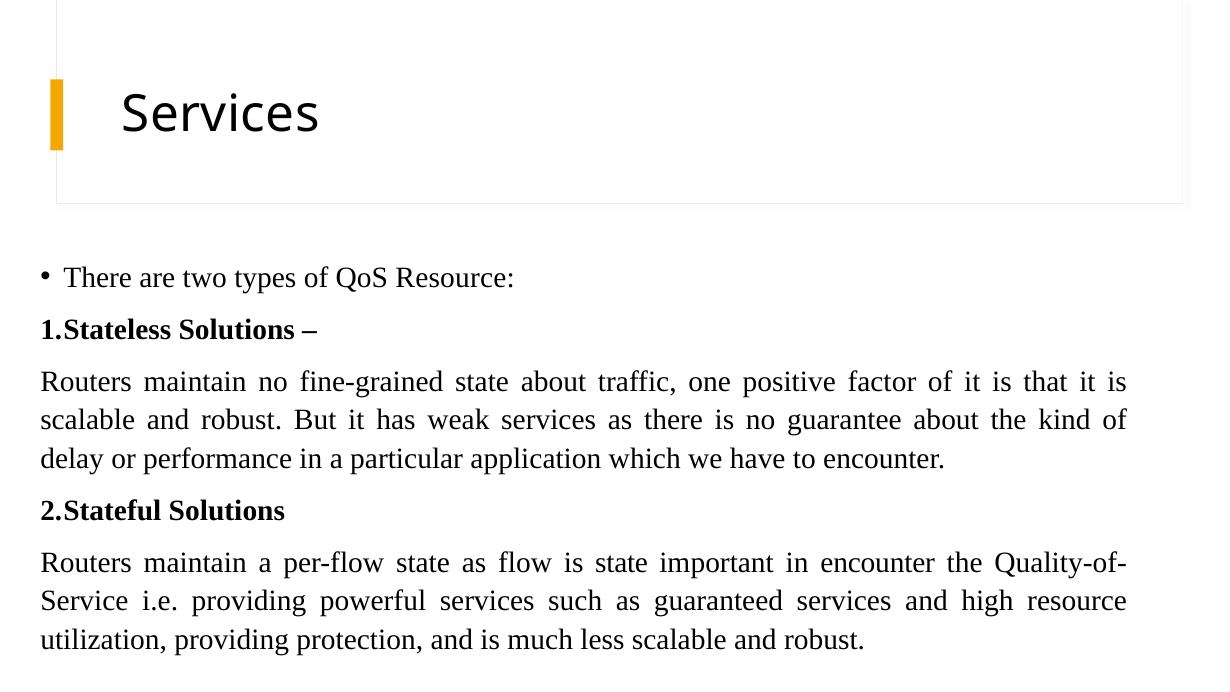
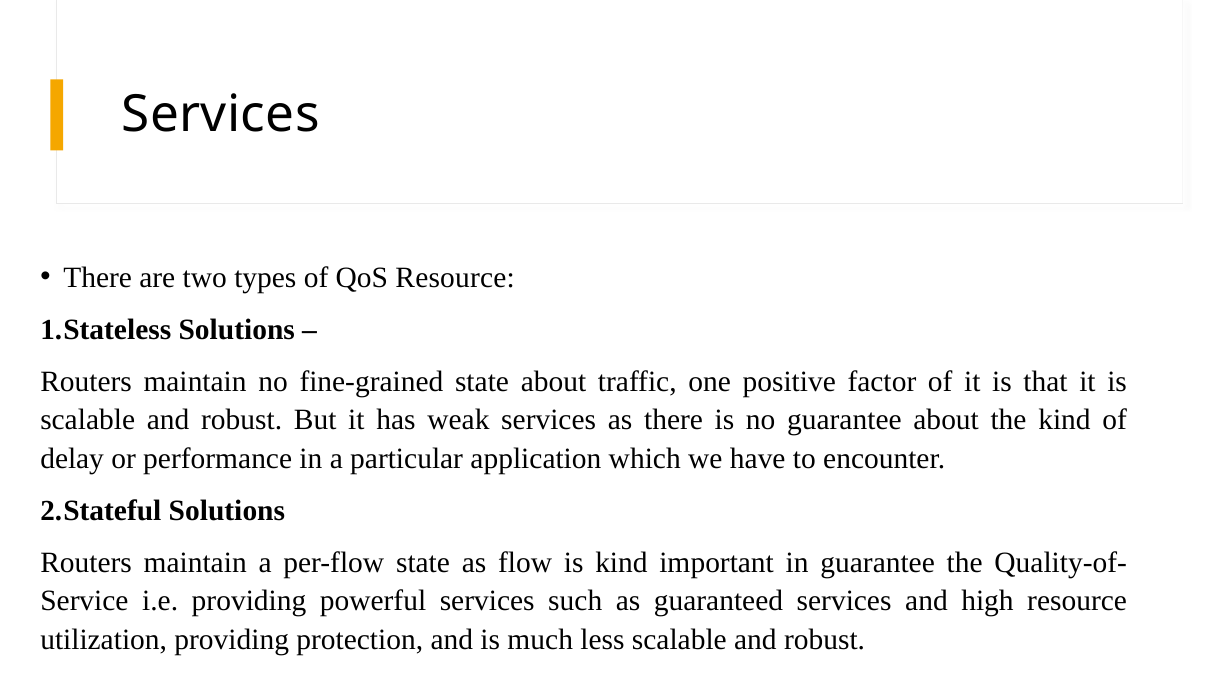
is state: state -> kind (621, 562)
in encounter: encounter -> guarantee (878, 562)
